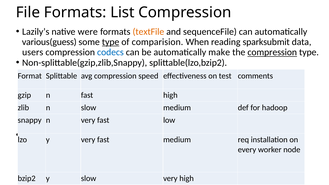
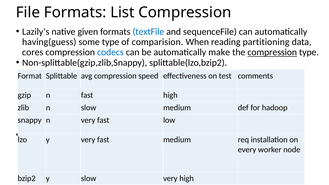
were: were -> given (88, 32)
textFile colour: orange -> blue (148, 32)
various(guess: various(guess -> having(guess (49, 42)
type underline: present -> none (111, 42)
sparksubmit: sparksubmit -> partitioning (266, 42)
users: users -> cores (33, 52)
